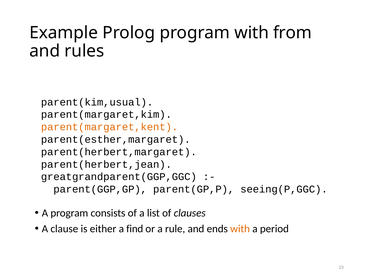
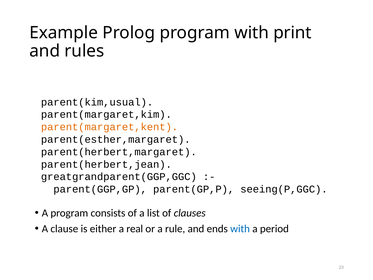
from: from -> print (292, 33)
find: find -> real (135, 228)
with colour: orange -> blue (240, 228)
